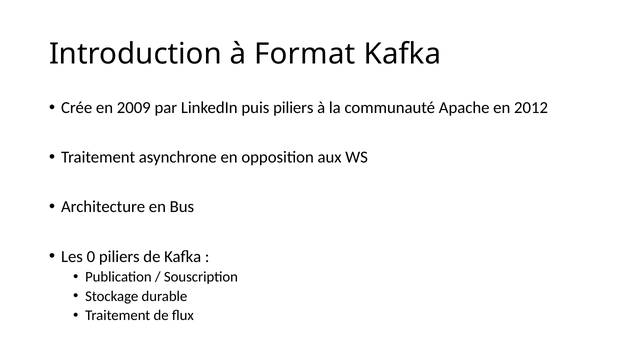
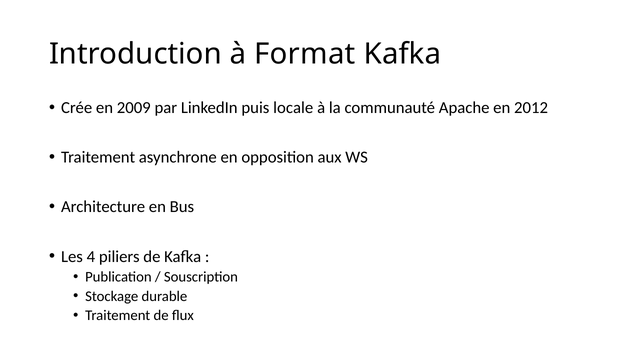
puis piliers: piliers -> locale (293, 108)
0: 0 -> 4 (91, 256)
